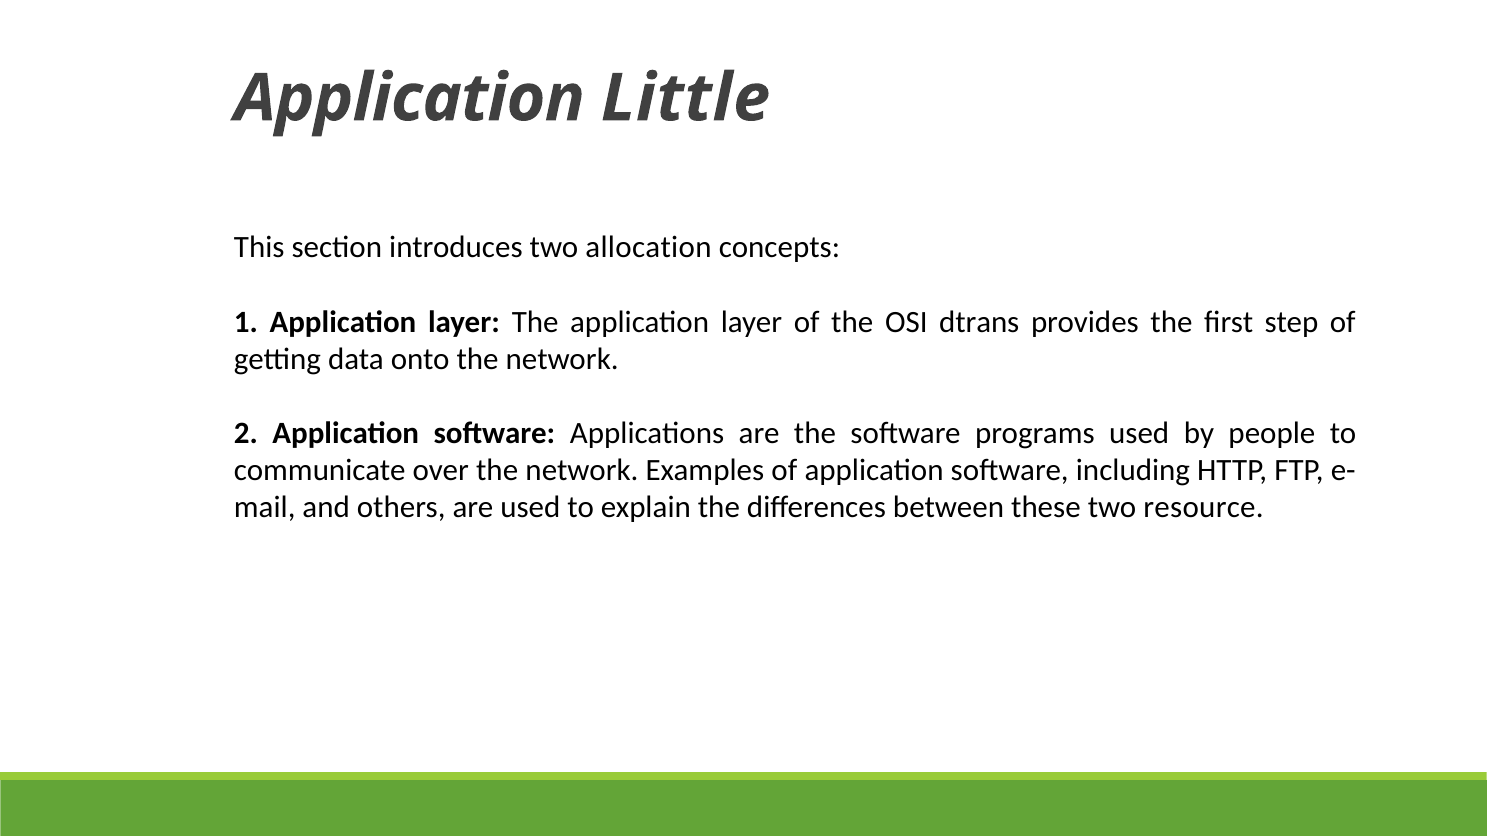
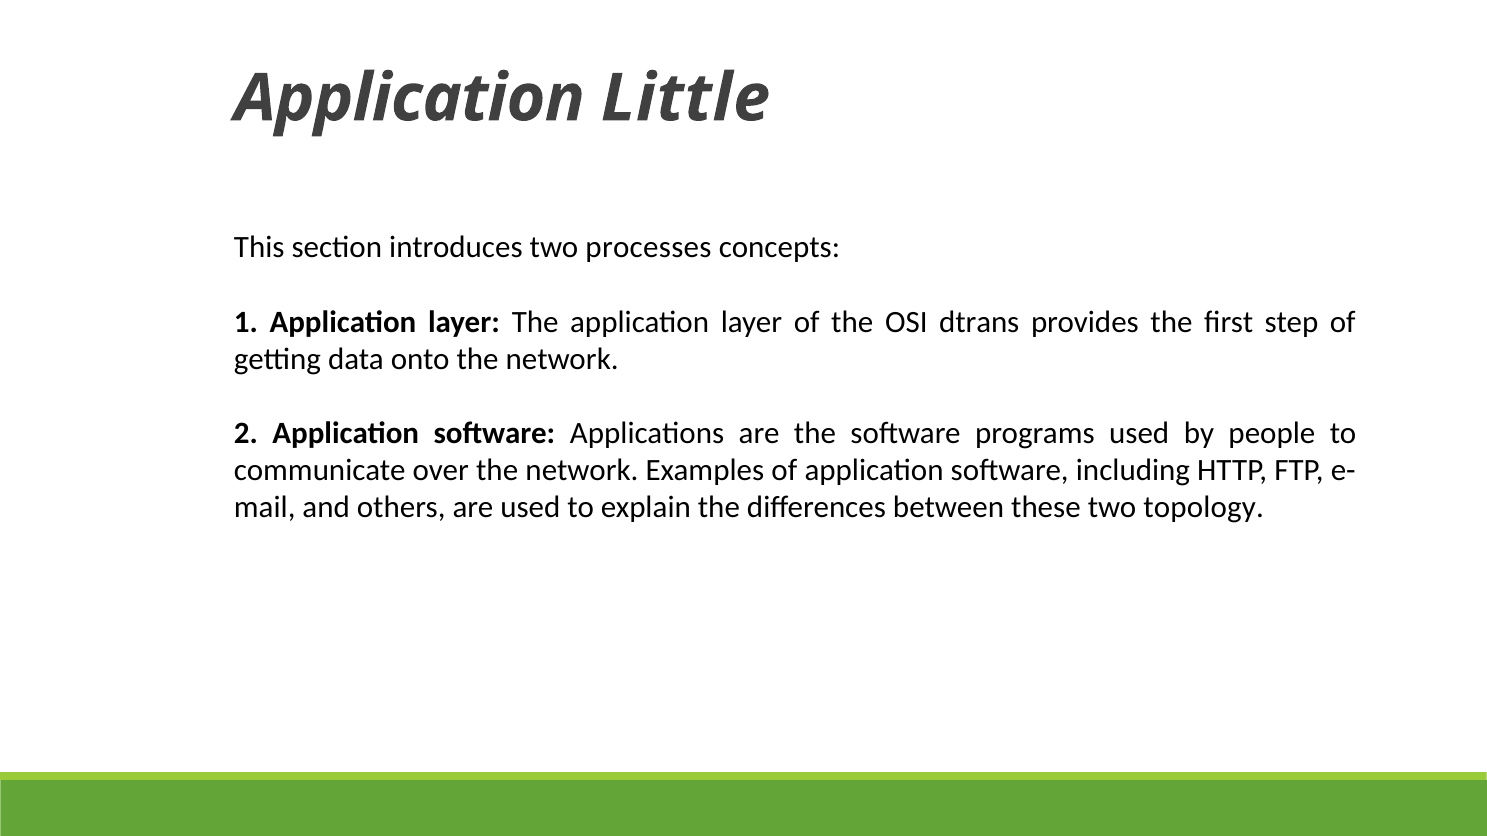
allocation: allocation -> processes (648, 248)
resource: resource -> topology (1204, 508)
